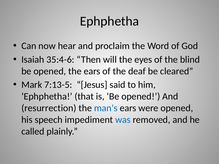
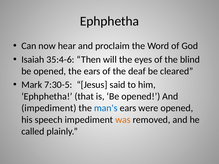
7:13-5: 7:13-5 -> 7:30-5 (58, 85)
resurrection: resurrection -> impediment (49, 108)
was colour: blue -> orange (123, 120)
